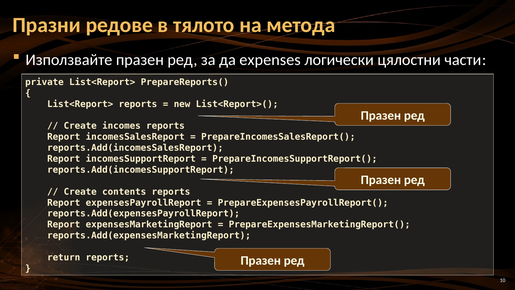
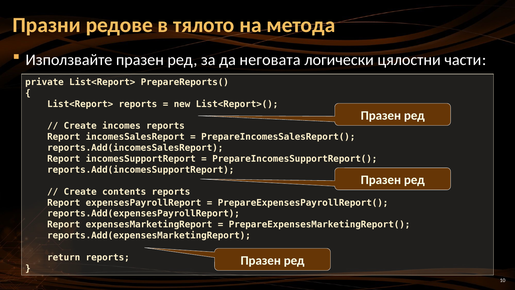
expenses: expenses -> неговата (270, 60)
